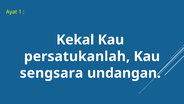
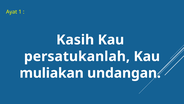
Kekal: Kekal -> Kasih (75, 40)
sengsara: sengsara -> muliakan (52, 73)
